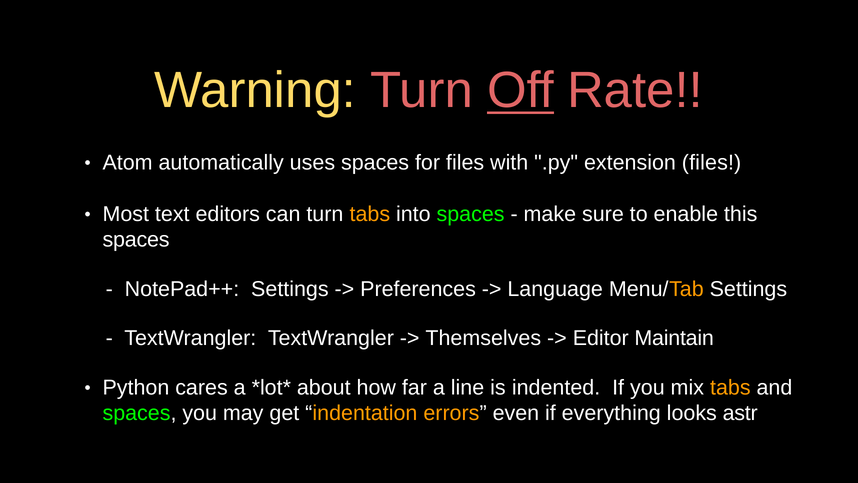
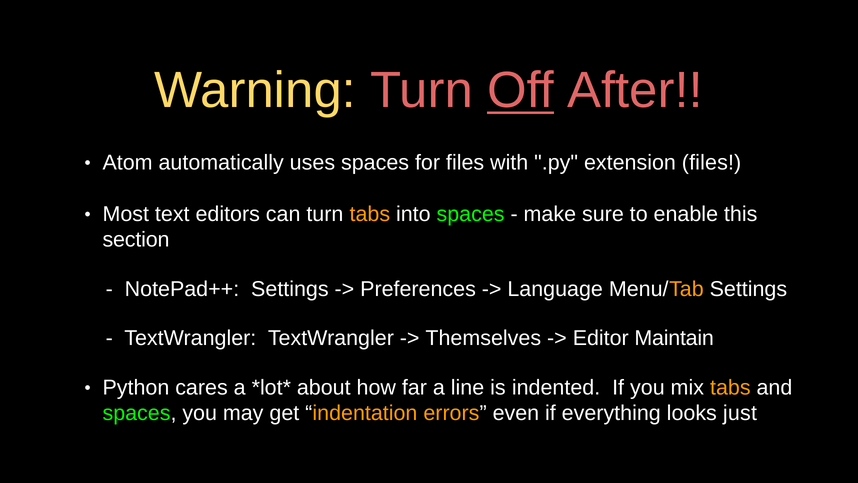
Rate: Rate -> After (635, 90)
spaces: spaces -> section (136, 240)
astr: astr -> just (740, 413)
